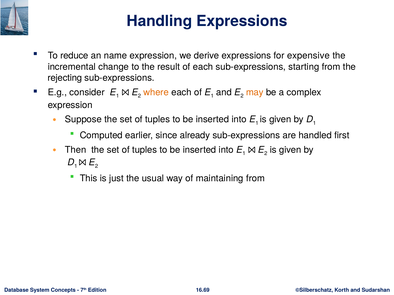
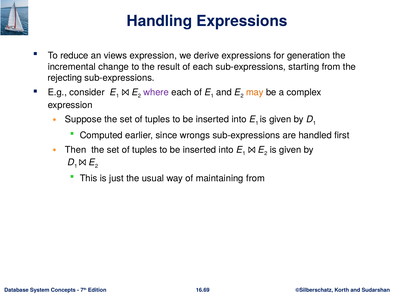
name: name -> views (115, 56)
expensive: expensive -> generation (309, 56)
where colour: orange -> purple (156, 92)
already: already -> wrongs (195, 136)
